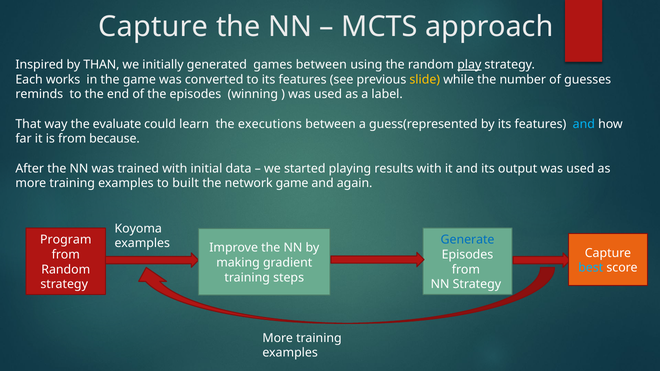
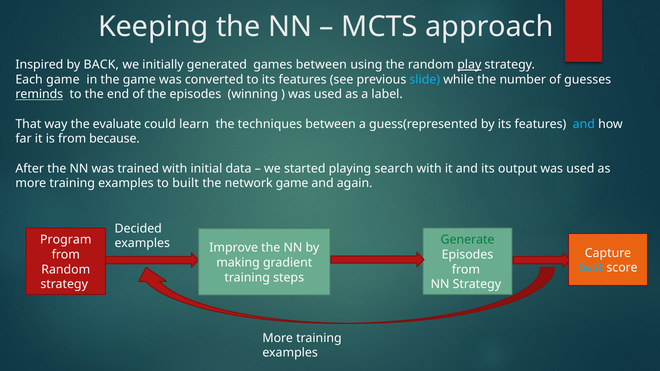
Capture: Capture -> Keeping (153, 27)
THAN: THAN -> BACK (101, 65)
Each works: works -> game (63, 80)
slide colour: yellow -> light blue (425, 80)
reminds underline: none -> present (39, 94)
executions: executions -> techniques (270, 124)
results: results -> search (394, 169)
Koyoma: Koyoma -> Decided (138, 229)
Generate colour: blue -> green (468, 240)
